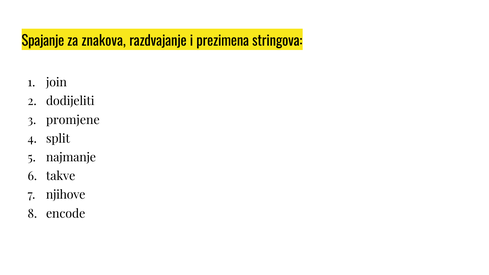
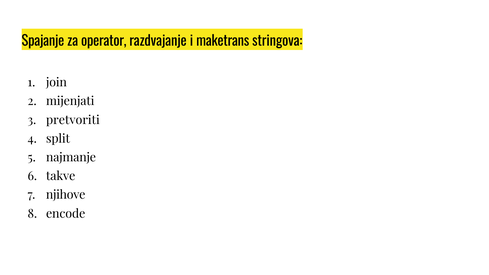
znakova: znakova -> operator (104, 41)
prezimena: prezimena -> maketrans (223, 41)
dodijeliti: dodijeliti -> mijenjati (70, 101)
promjene: promjene -> pretvoriti (73, 120)
